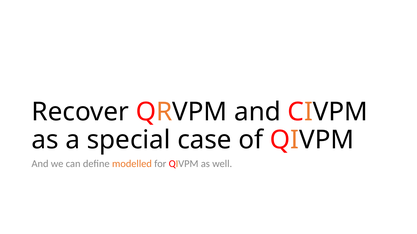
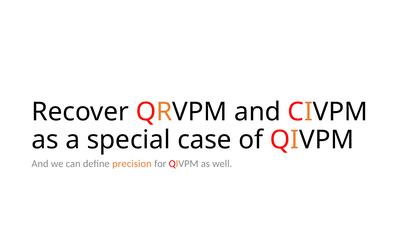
modelled: modelled -> precision (132, 164)
